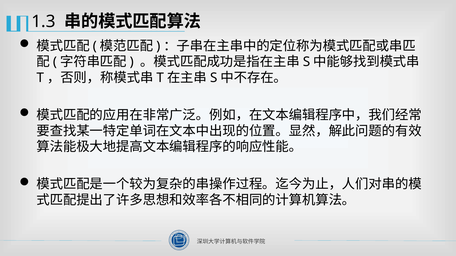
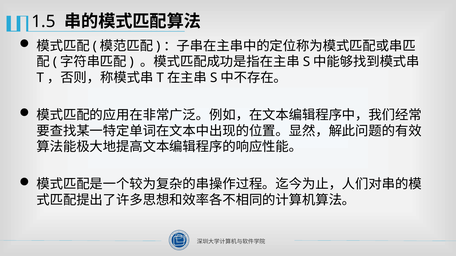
1.3: 1.3 -> 1.5 (44, 21)
